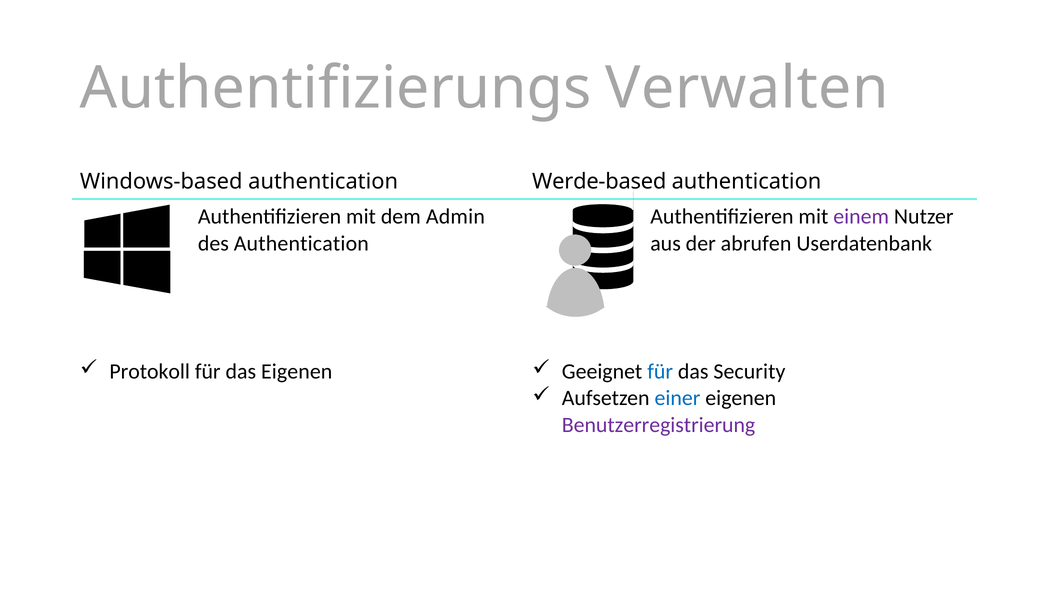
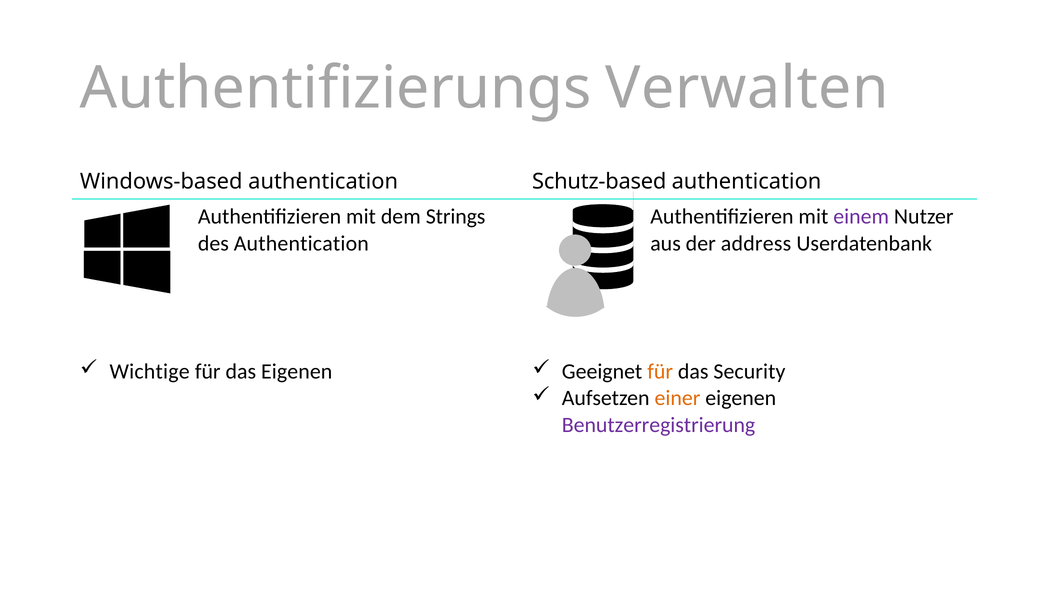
Werde-based: Werde-based -> Schutz-based (599, 182)
Admin: Admin -> Strings (456, 217)
abrufen: abrufen -> address (756, 243)
Protokoll: Protokoll -> Wichtige (150, 372)
für colour: blue -> orange (660, 372)
einer colour: blue -> orange (677, 398)
